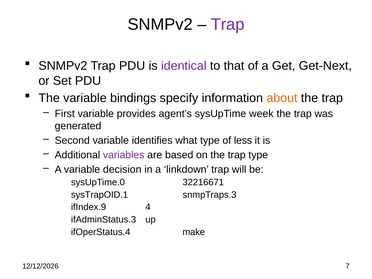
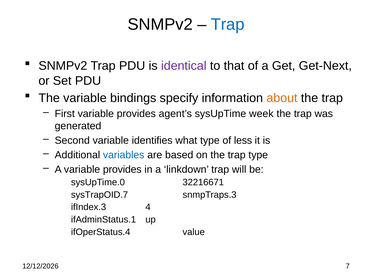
Trap colour: purple -> blue (228, 24)
variables colour: purple -> blue (124, 155)
A variable decision: decision -> provides (122, 169)
sysTrapOID.1: sysTrapOID.1 -> sysTrapOID.7 (99, 195)
ifIndex.9: ifIndex.9 -> ifIndex.3 (89, 207)
ifAdminStatus.3: ifAdminStatus.3 -> ifAdminStatus.1 (104, 220)
make: make -> value (194, 232)
